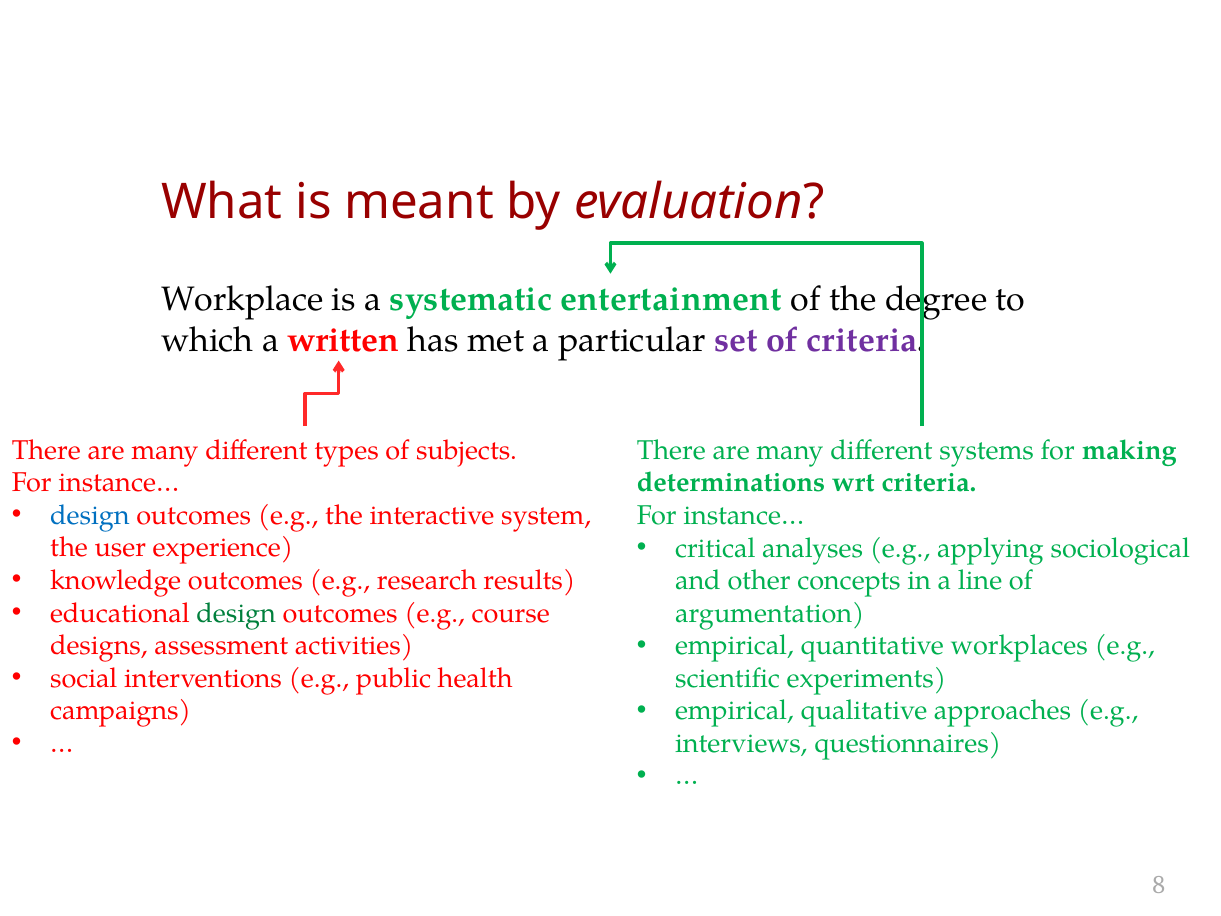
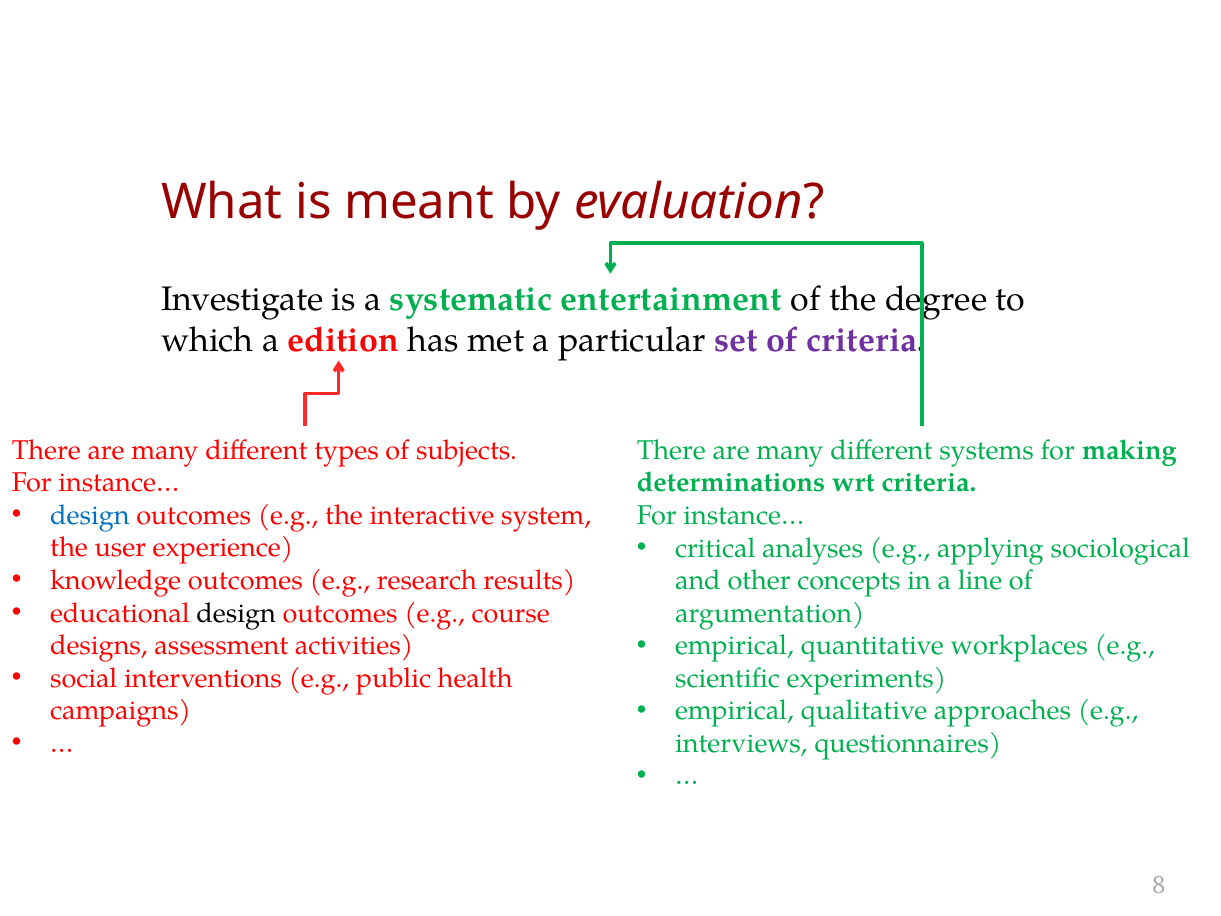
Workplace: Workplace -> Investigate (242, 299)
written: written -> edition (343, 340)
design colour: green -> black (236, 613)
